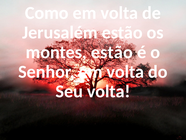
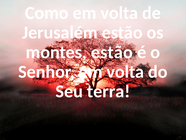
Seu volta: volta -> terra (109, 91)
